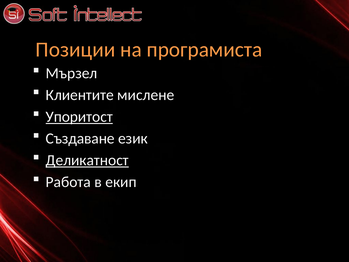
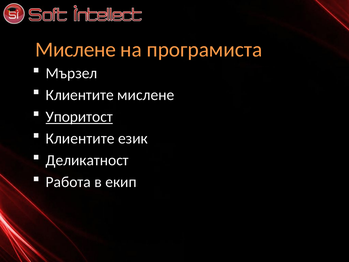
Позиции: Позиции -> Мислене (76, 49)
Създаване: Създаване -> Клиентите (80, 138)
Деликатност underline: present -> none (87, 160)
